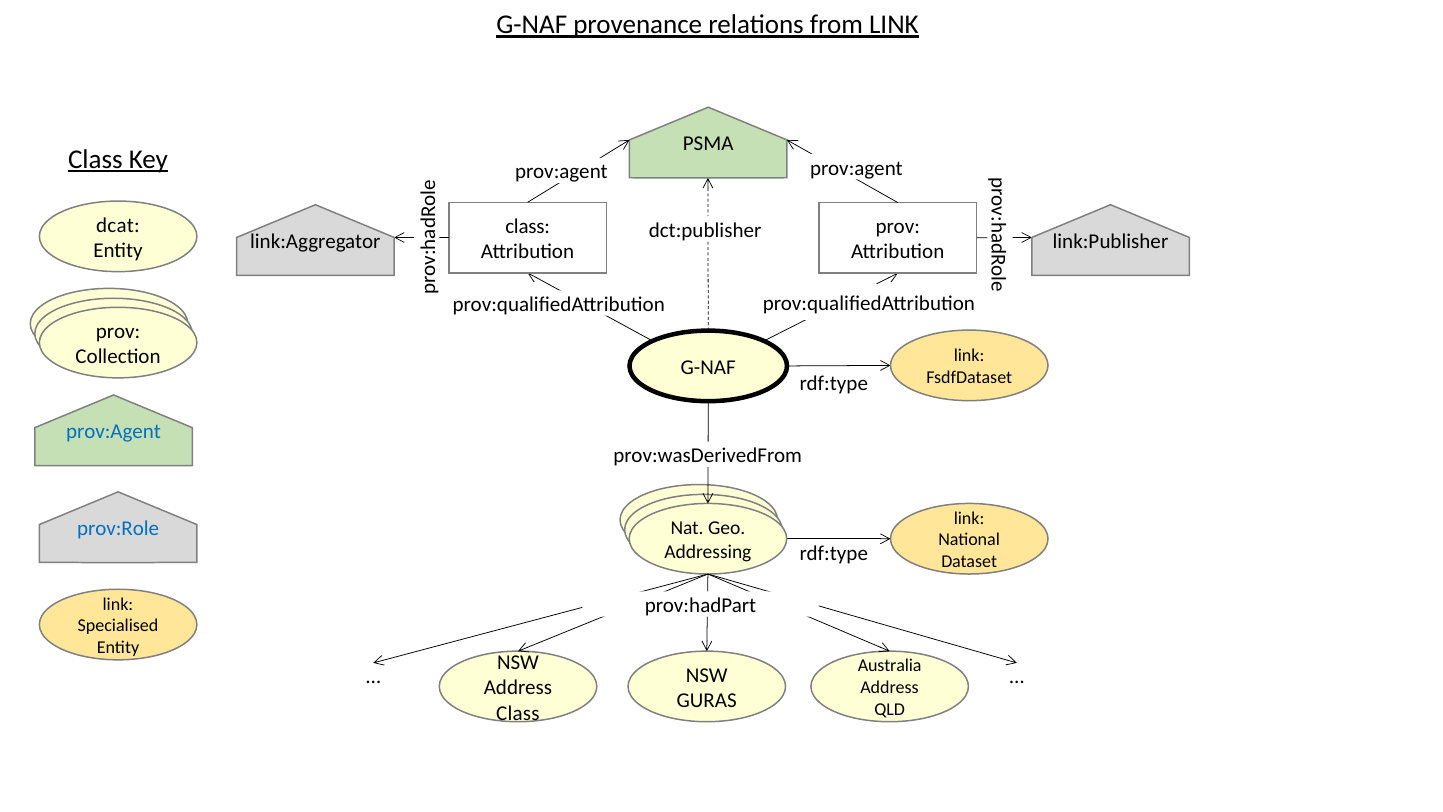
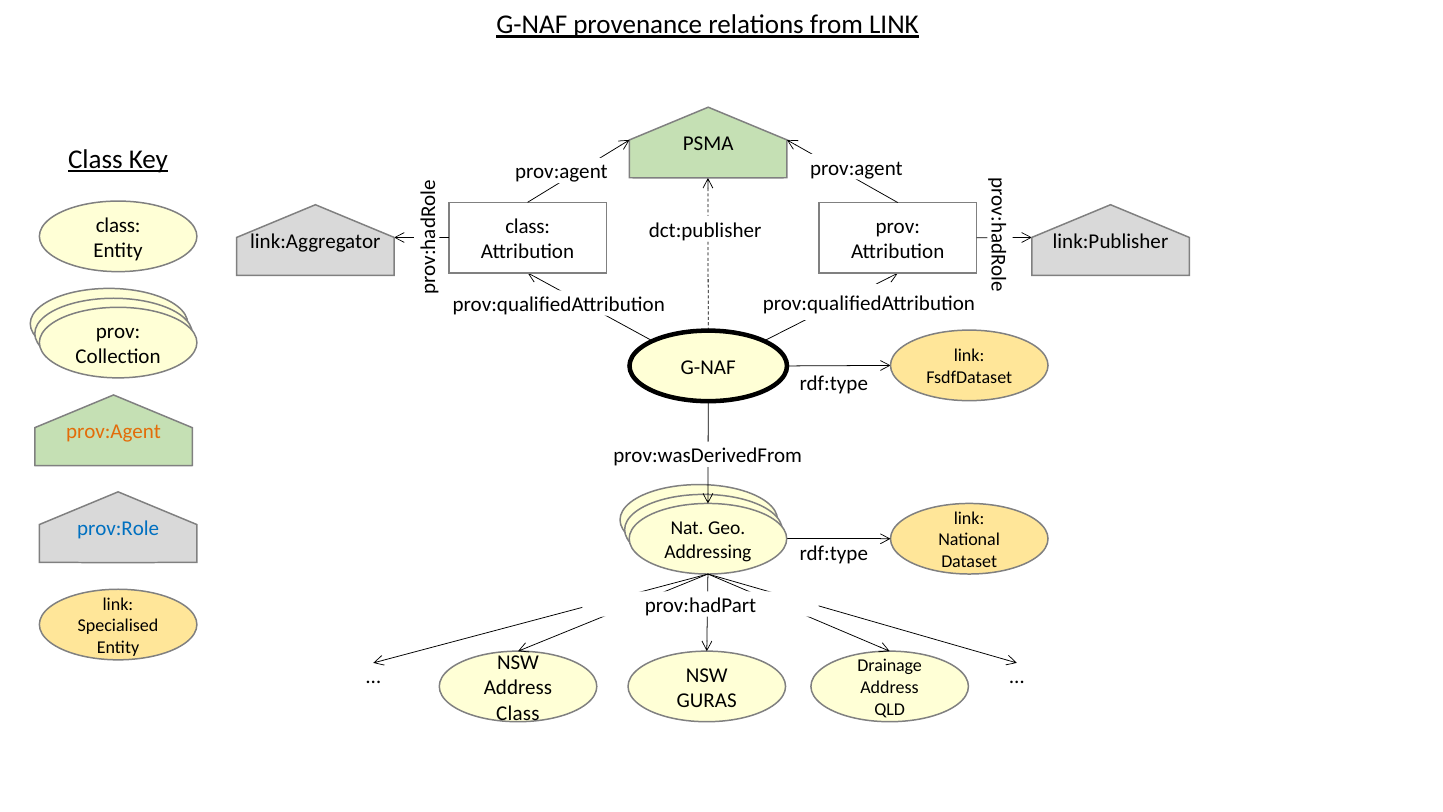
dcat: dcat -> class (118, 225)
prov:Agent colour: blue -> orange (114, 432)
Australia: Australia -> Drainage (890, 666)
